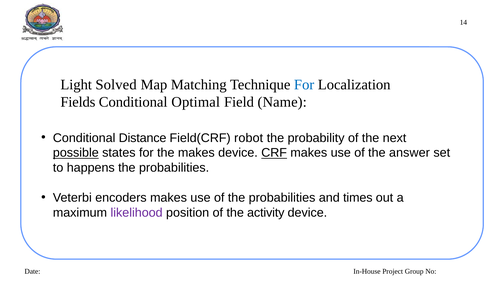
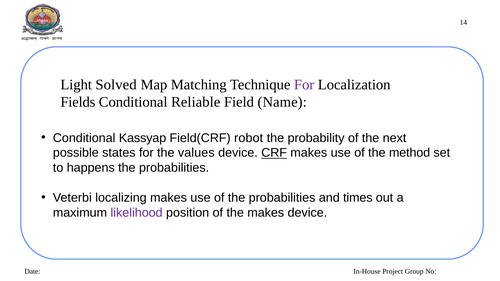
For colour: blue -> purple (304, 85)
Optimal: Optimal -> Reliable (196, 102)
Distance: Distance -> Kassyap (143, 138)
possible underline: present -> none (76, 153)
the makes: makes -> values (196, 153)
answer: answer -> method (410, 153)
encoders: encoders -> localizing (121, 198)
the activity: activity -> makes (266, 213)
